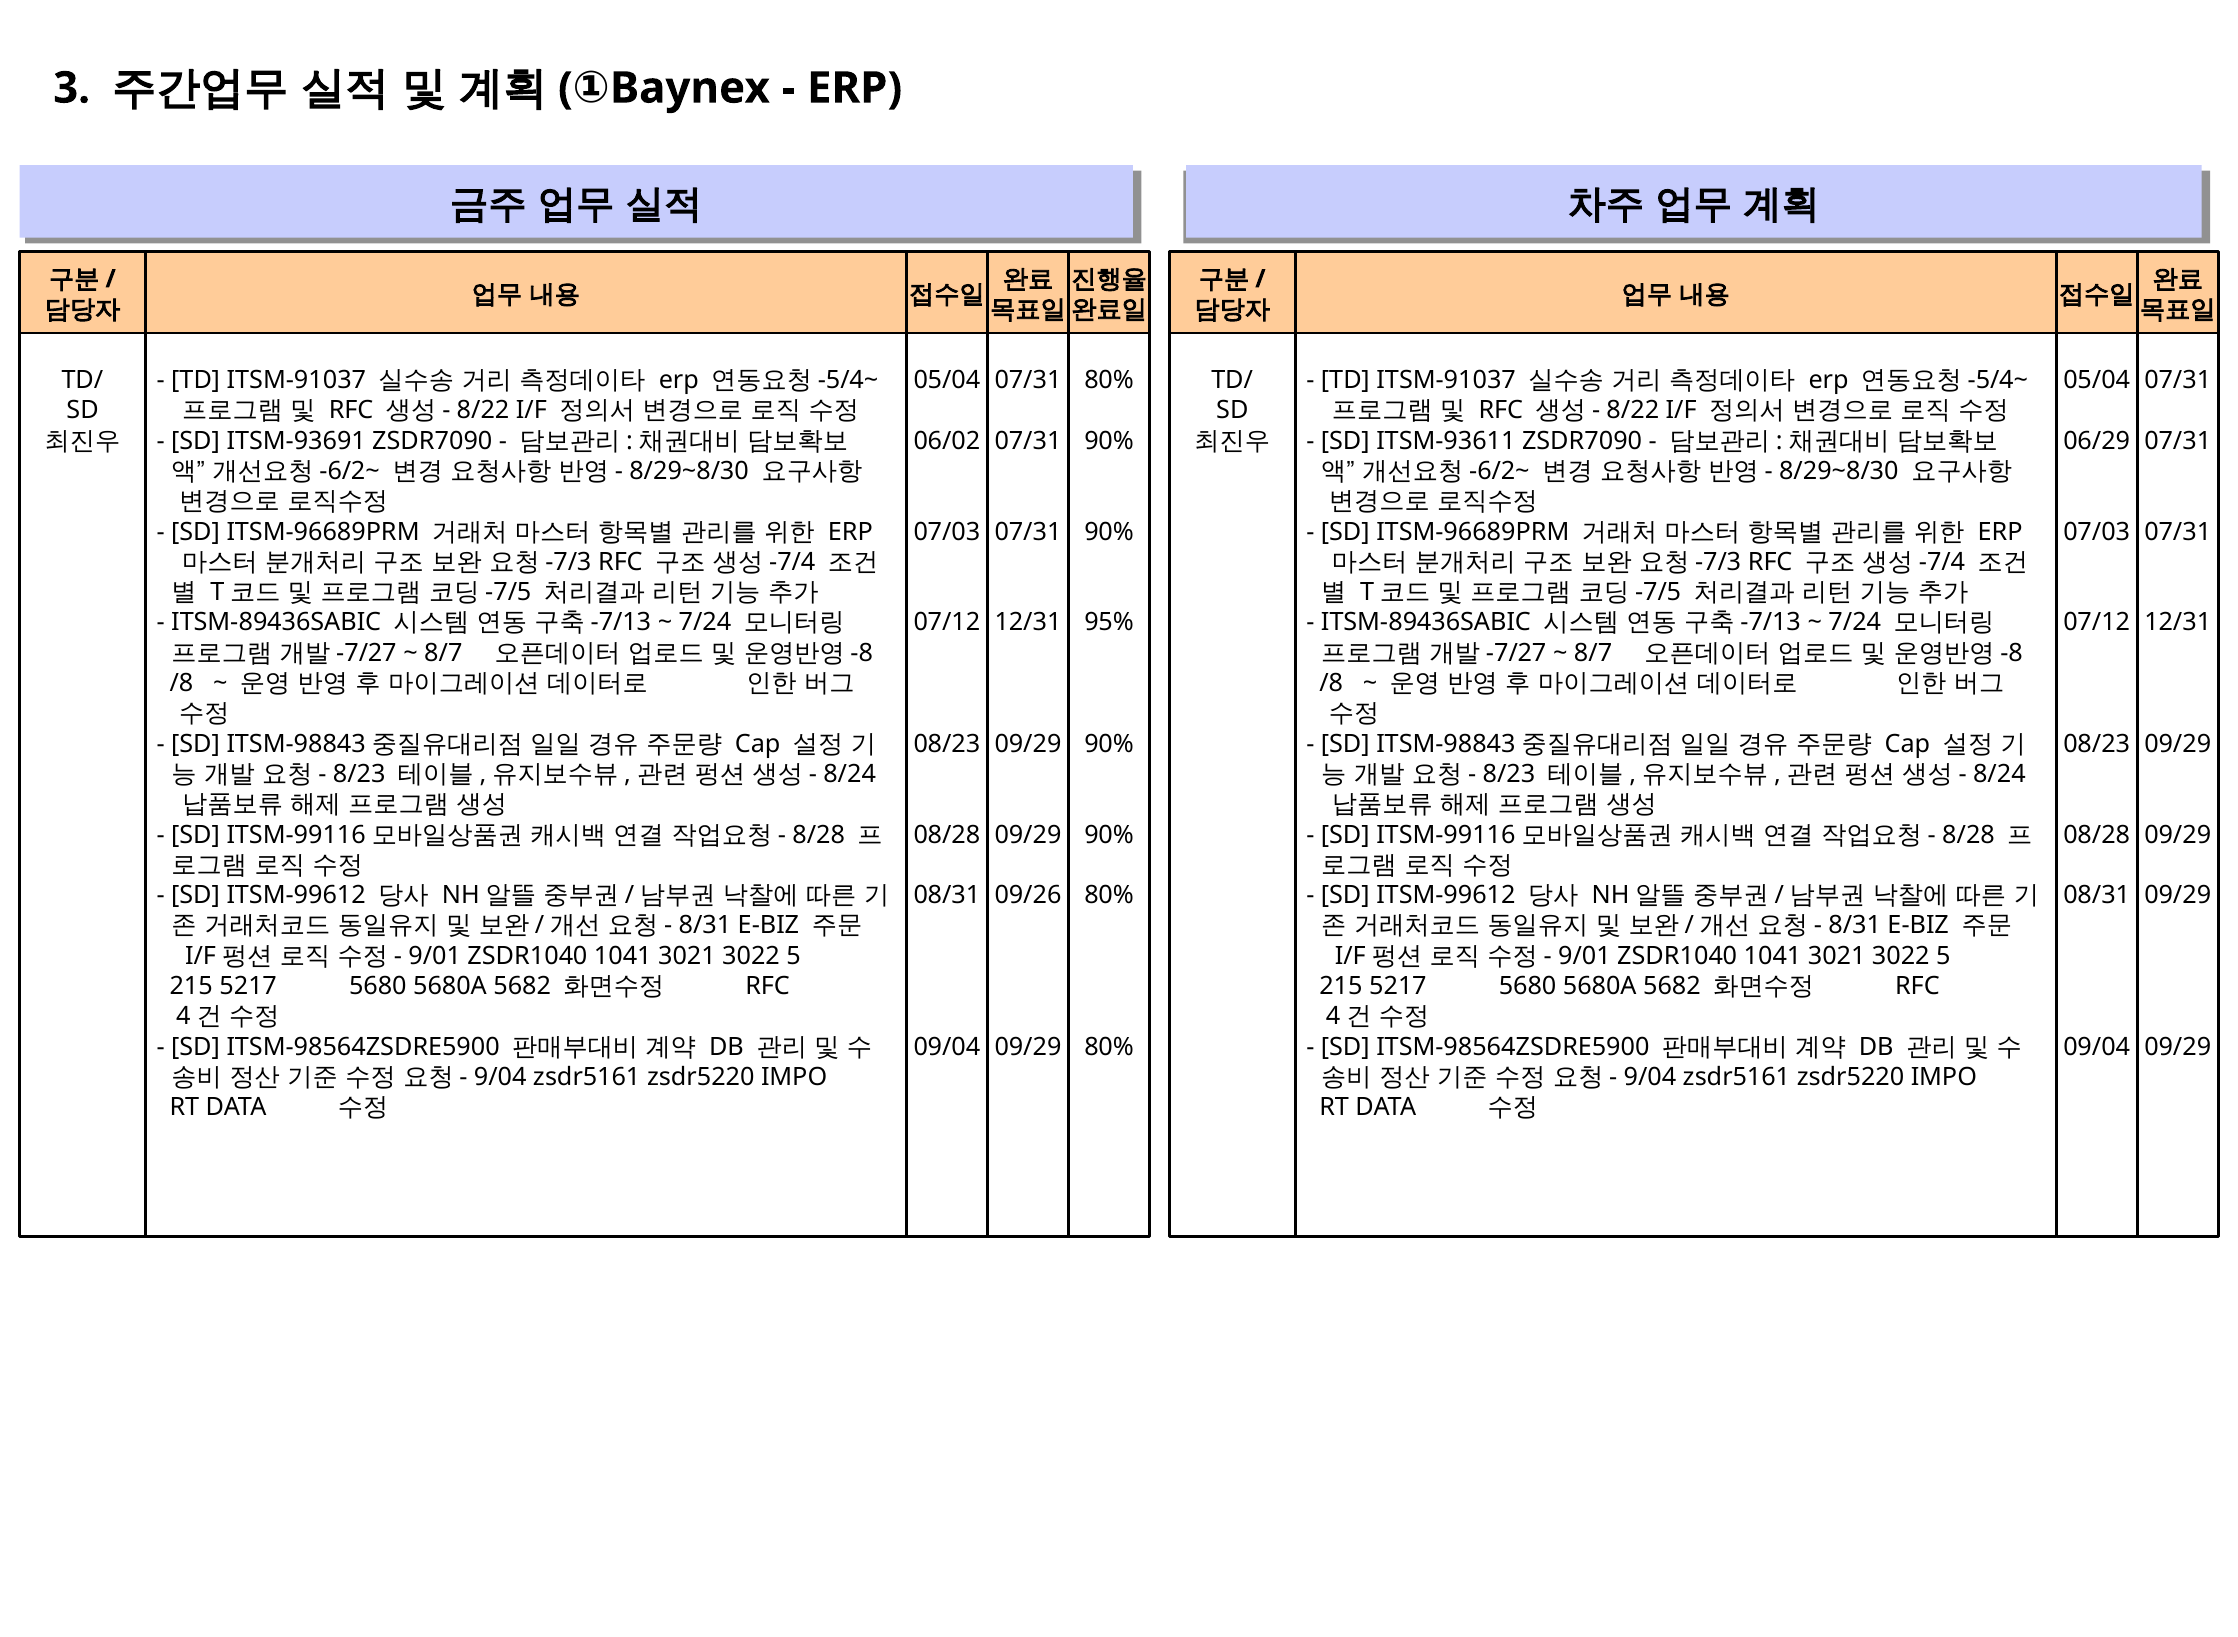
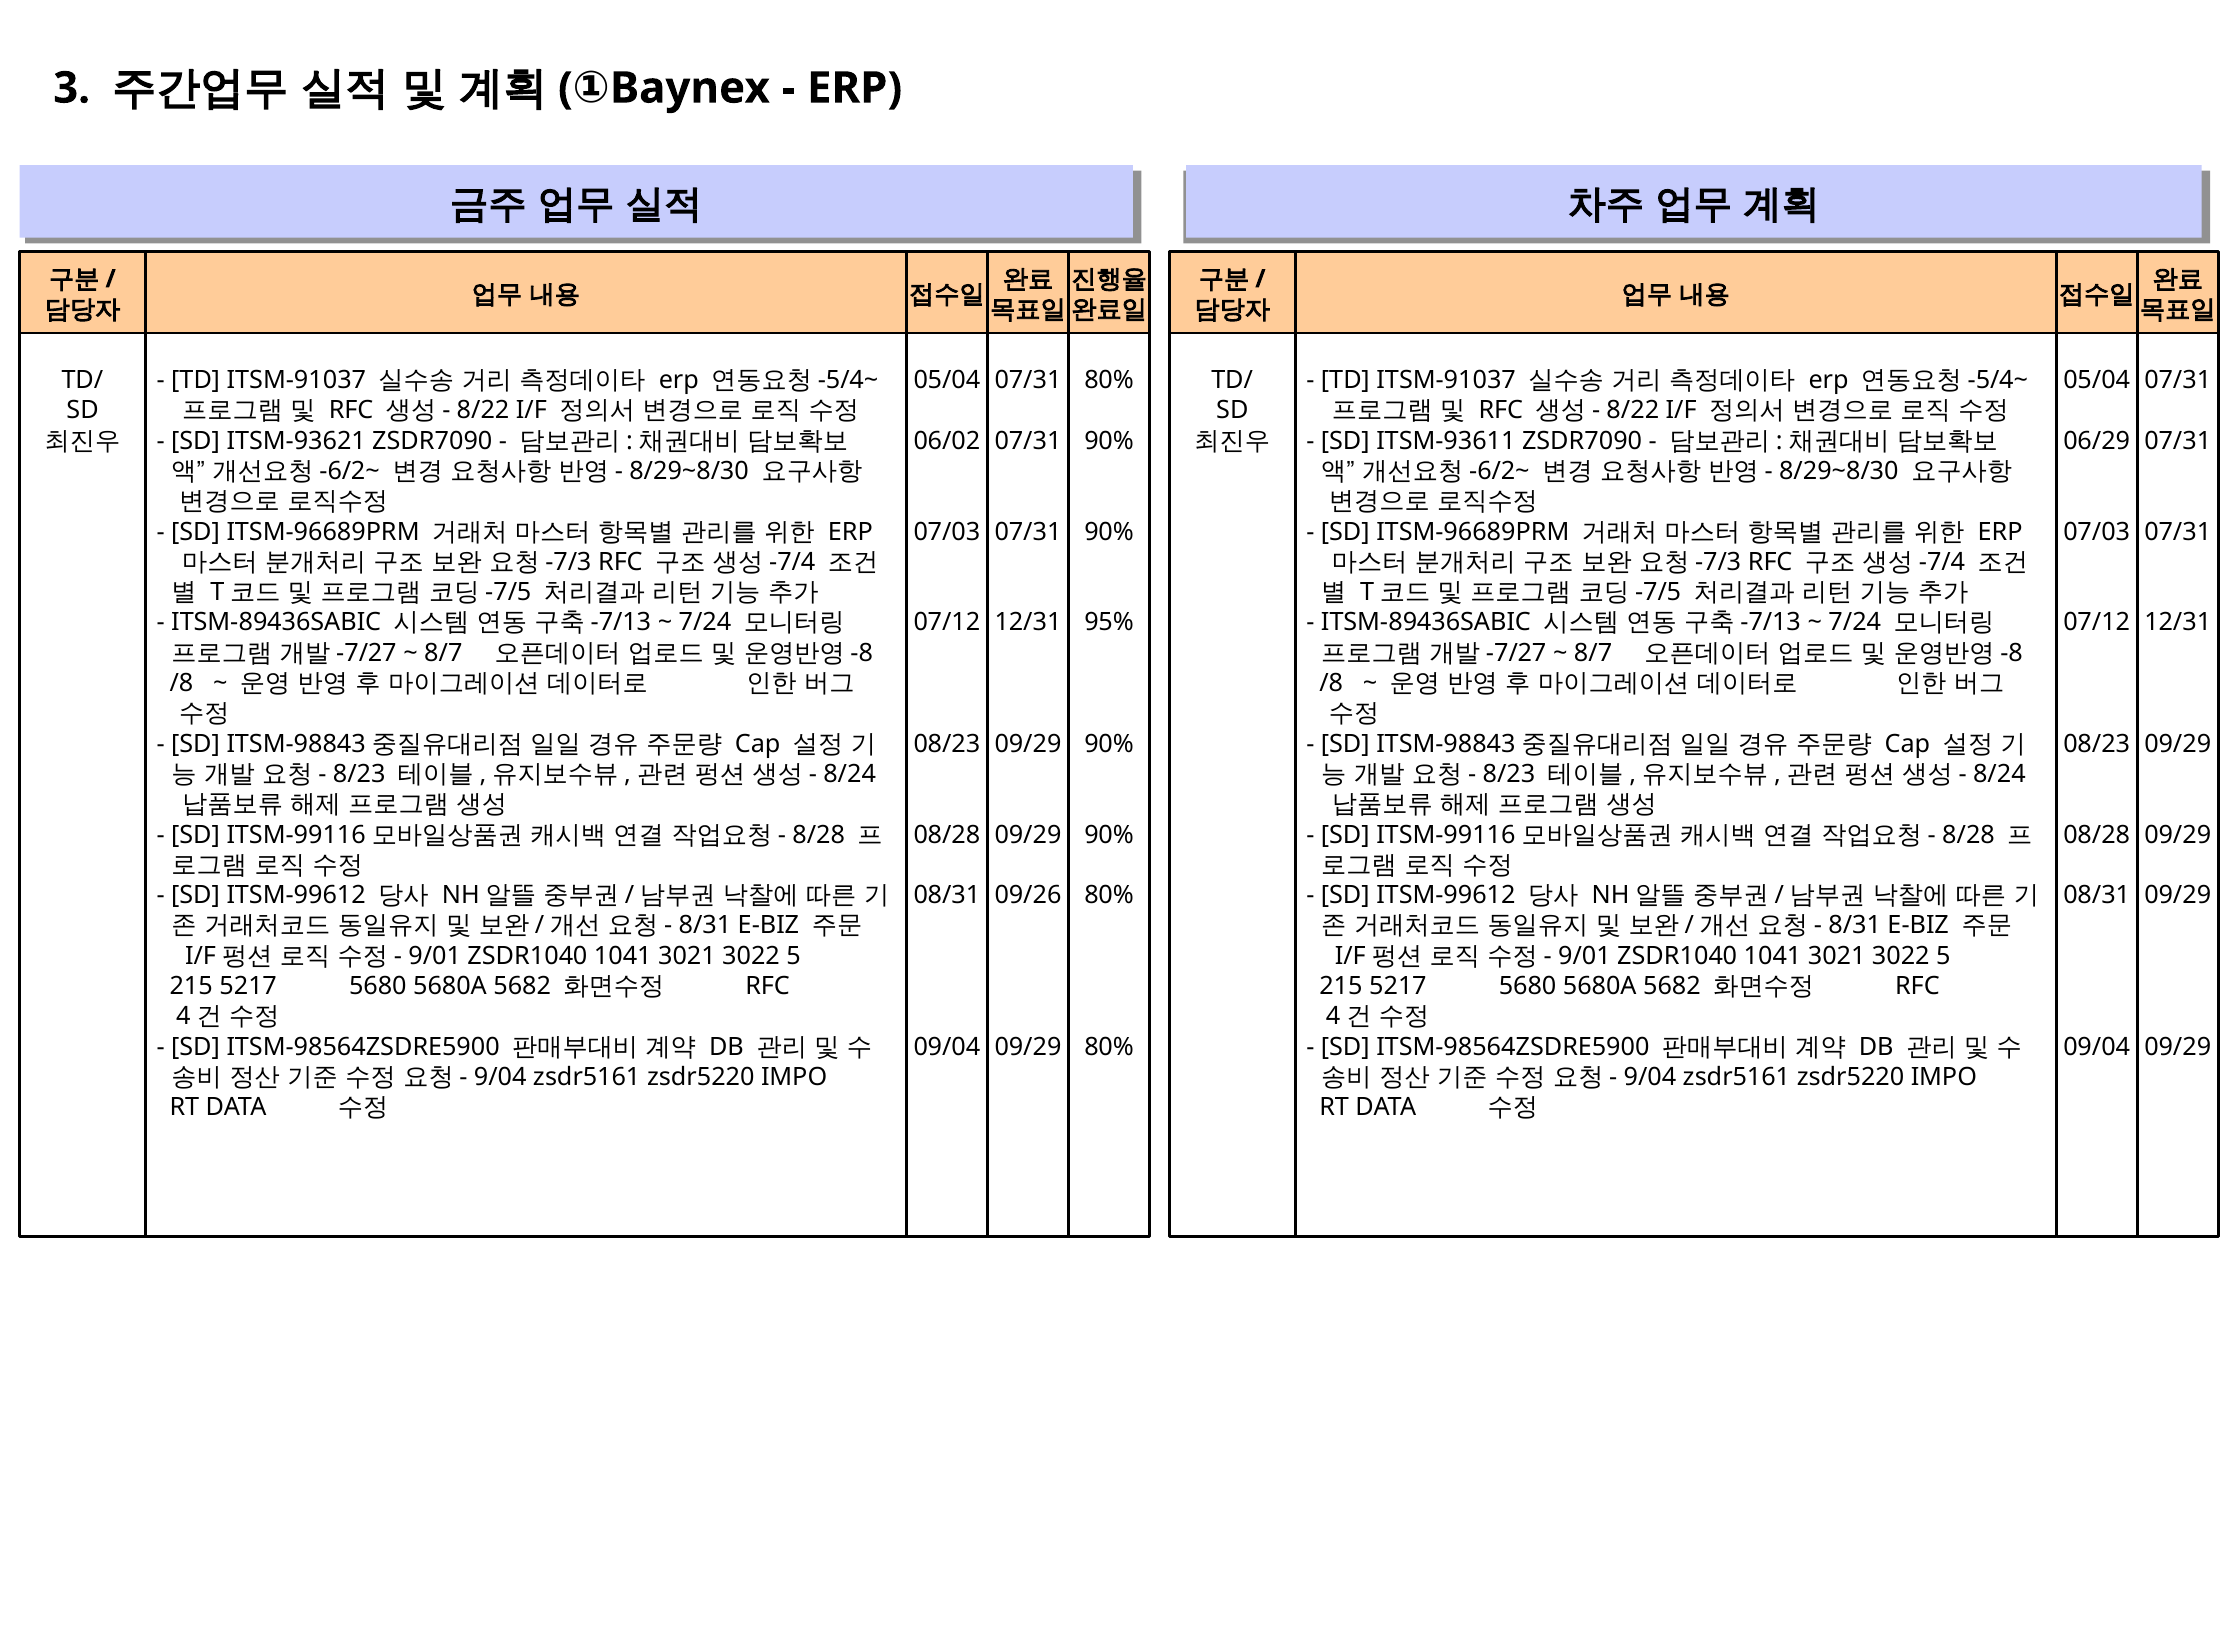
ITSM-93691: ITSM-93691 -> ITSM-93621 (296, 441)
